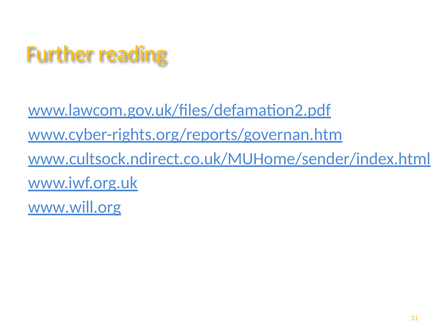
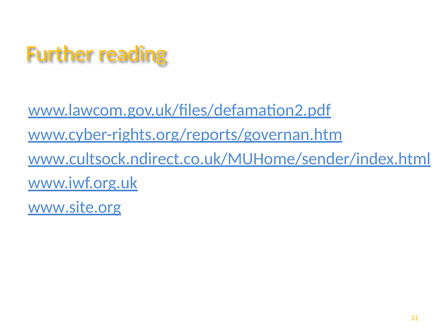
www.will.org: www.will.org -> www.site.org (75, 208)
